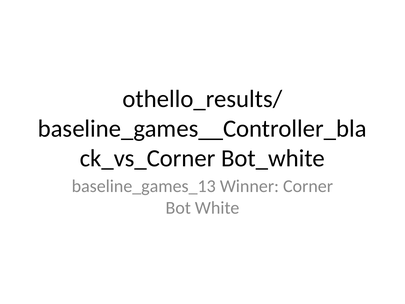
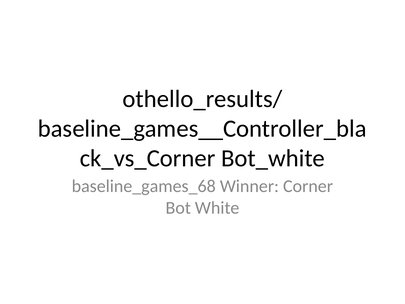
baseline_games_13: baseline_games_13 -> baseline_games_68 (144, 186)
